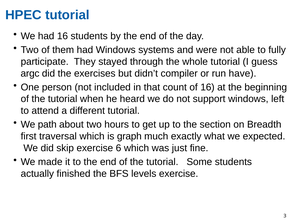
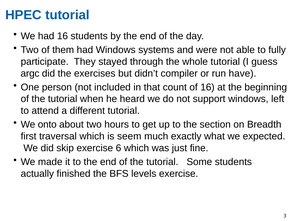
path: path -> onto (47, 124)
graph: graph -> seem (129, 136)
